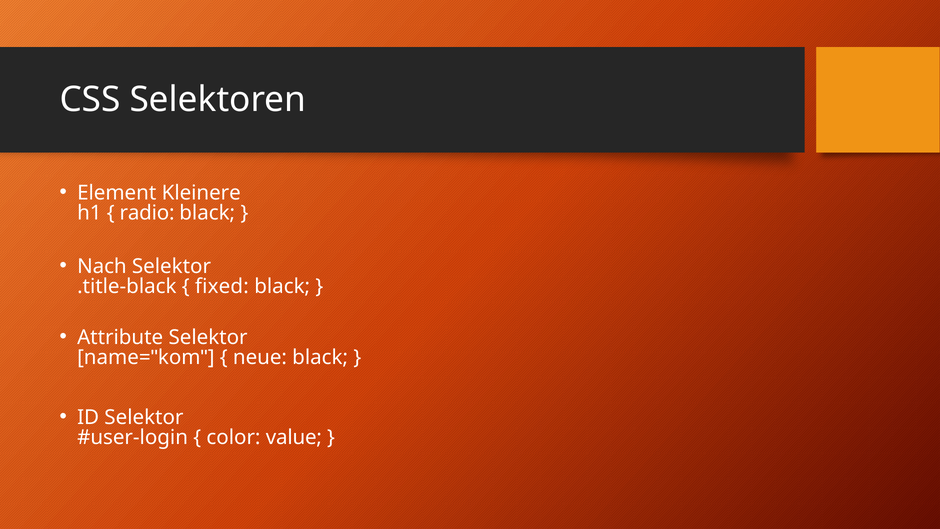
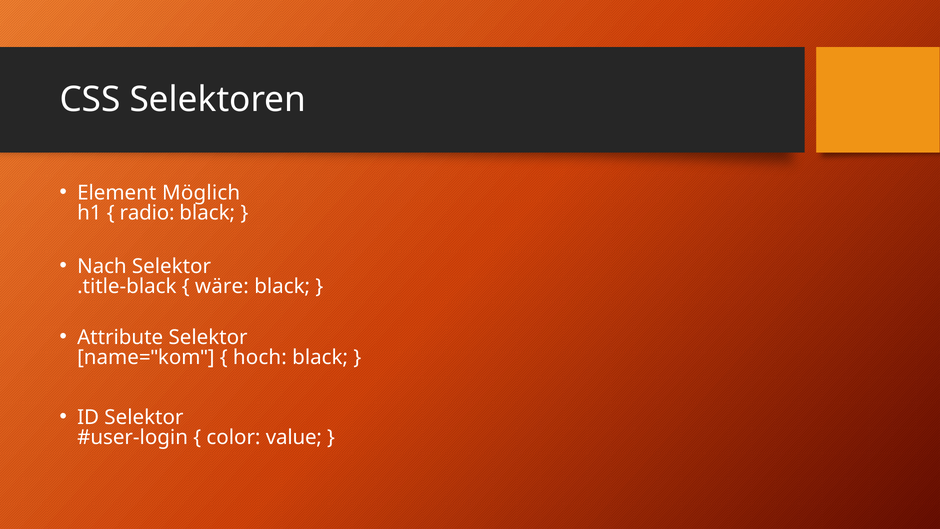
Kleinere: Kleinere -> Möglich (201, 193)
fixed: fixed -> wäre (222, 286)
neue: neue -> hoch (260, 357)
